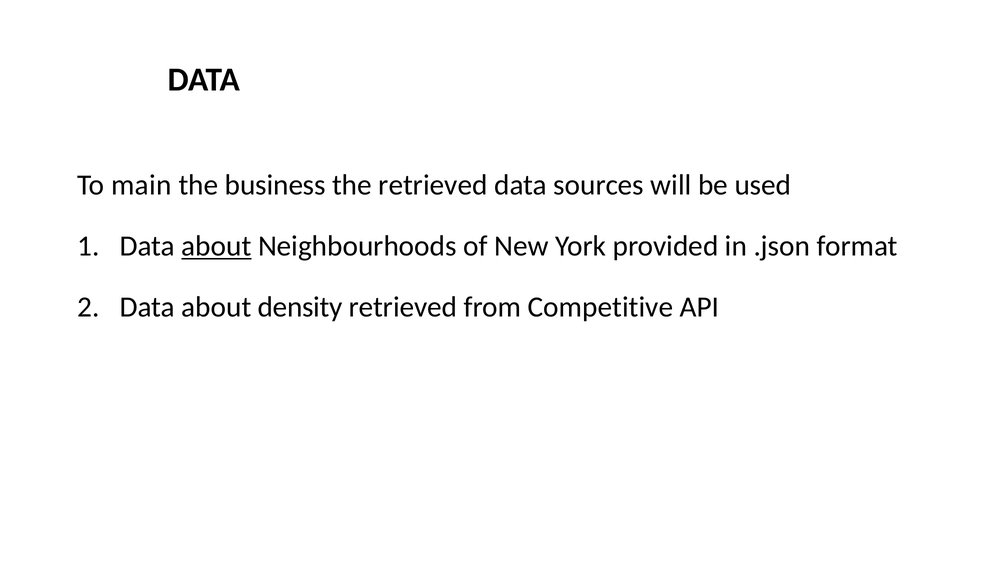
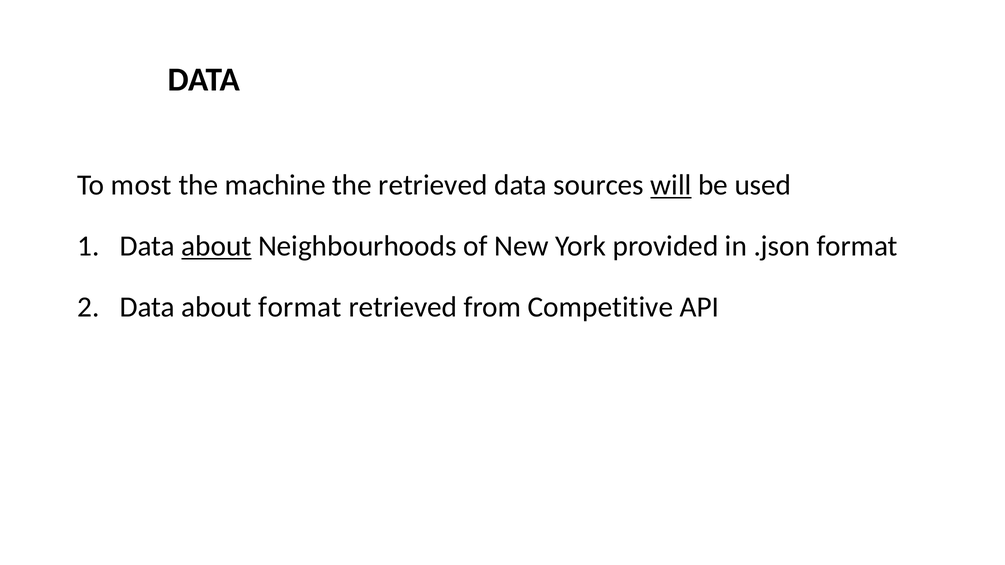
main: main -> most (141, 185)
business: business -> machine (275, 185)
will underline: none -> present (671, 185)
about density: density -> format (300, 307)
